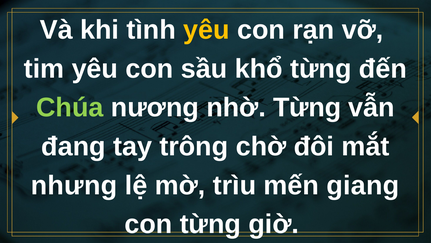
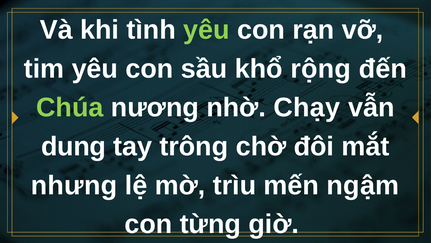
yêu colour: yellow -> light green (206, 30)
khổ từng: từng -> rộng (321, 69)
nhờ Từng: Từng -> Chạy (307, 107)
đang: đang -> dung (74, 146)
giang: giang -> ngậm (363, 185)
